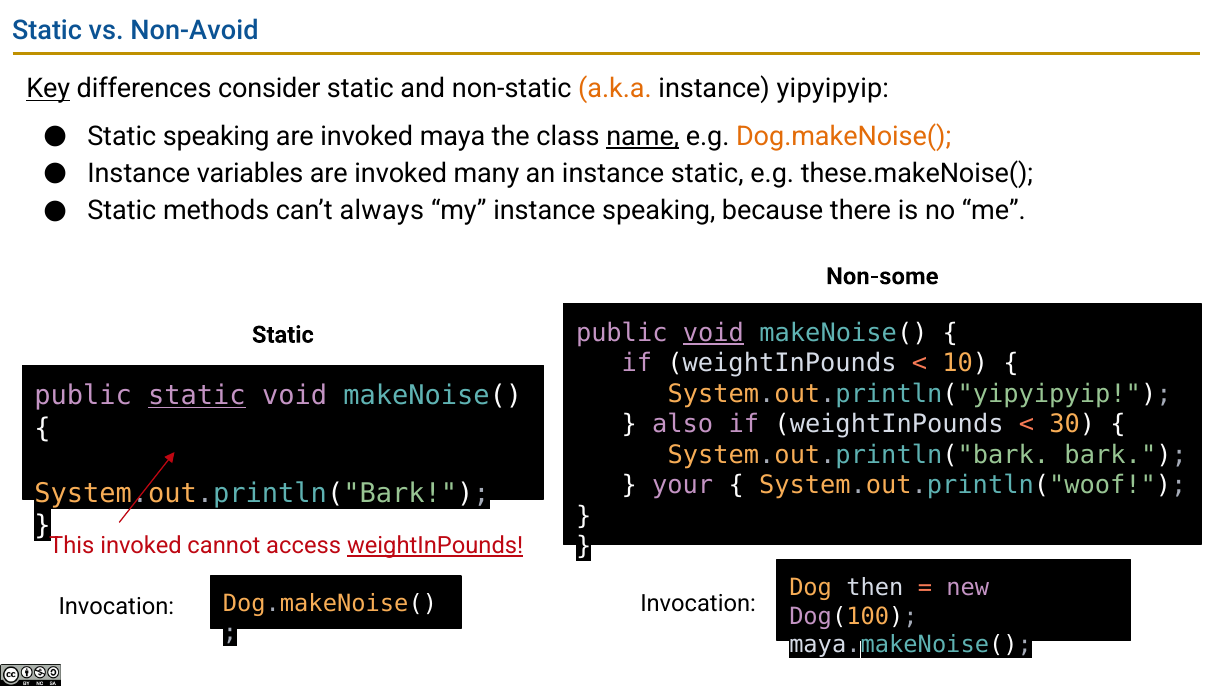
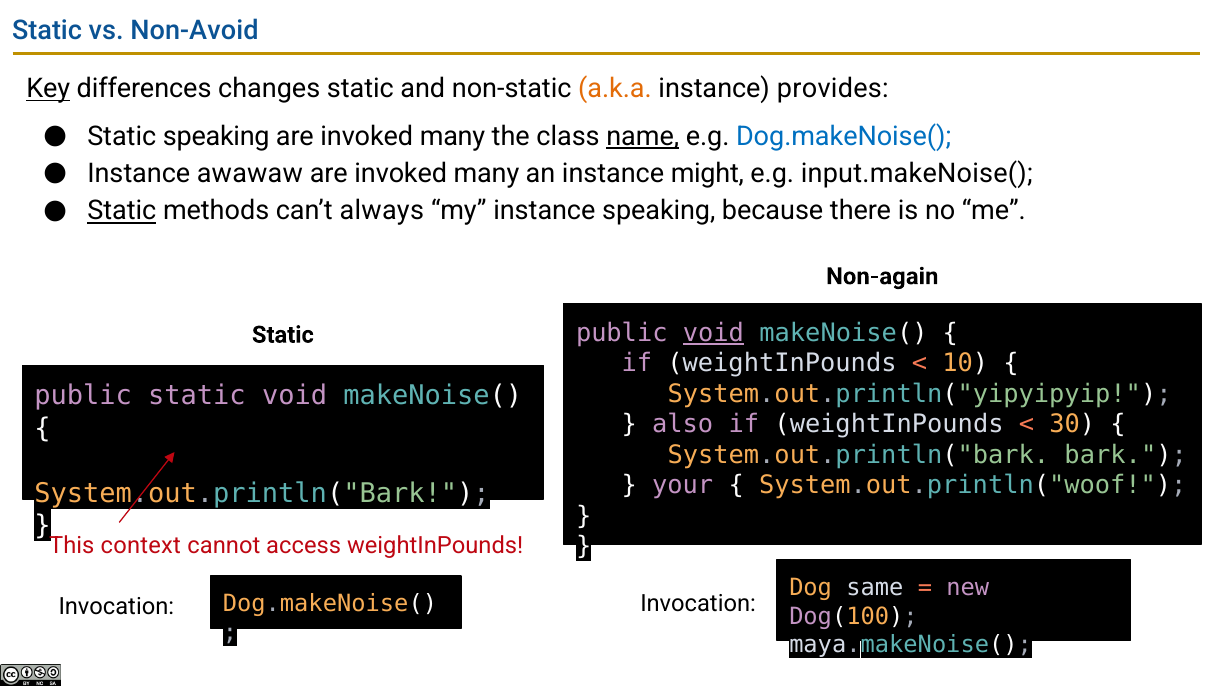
consider: consider -> changes (269, 89)
yipyipyip: yipyipyip -> provides (833, 89)
maya: maya -> many (453, 136)
Dog.makeNoise( colour: orange -> blue (844, 136)
variables: variables -> awawaw (250, 174)
instance static: static -> might (707, 174)
these.makeNoise(: these.makeNoise( -> input.makeNoise( (917, 174)
Static underline: none -> present (122, 211)
Non-some: Non-some -> Non-again (882, 276)
static underline: present -> none (197, 396)
This invoked: invoked -> context (141, 545)
weightInPounds underline: present -> none (435, 545)
then: then -> same (875, 588)
